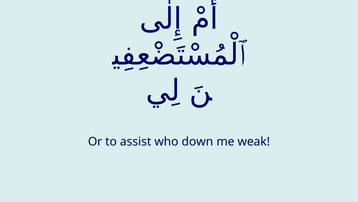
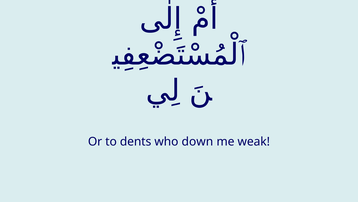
assist: assist -> dents (136, 141)
